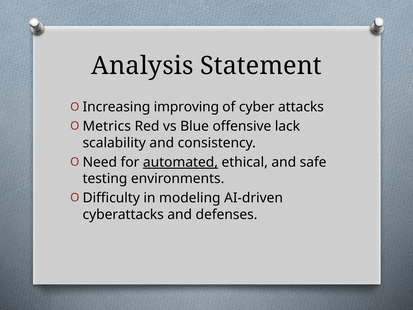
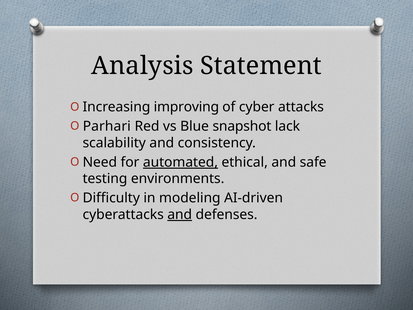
Metrics: Metrics -> Parhari (107, 126)
offensive: offensive -> snapshot (242, 126)
and underline: none -> present (180, 214)
